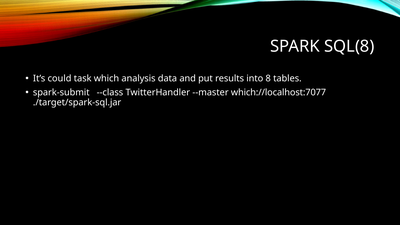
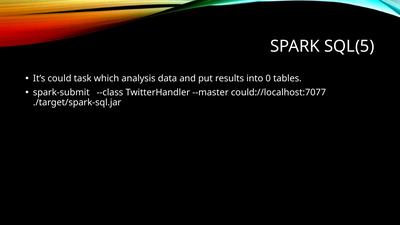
SQL(8: SQL(8 -> SQL(5 (349, 46)
8: 8 -> 0 (268, 78)
which://localhost:7077: which://localhost:7077 -> could://localhost:7077 (278, 92)
